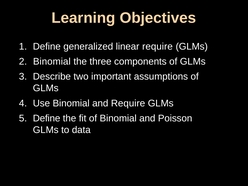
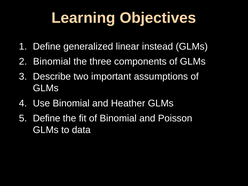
linear require: require -> instead (158, 47)
and Require: Require -> Heather (128, 103)
